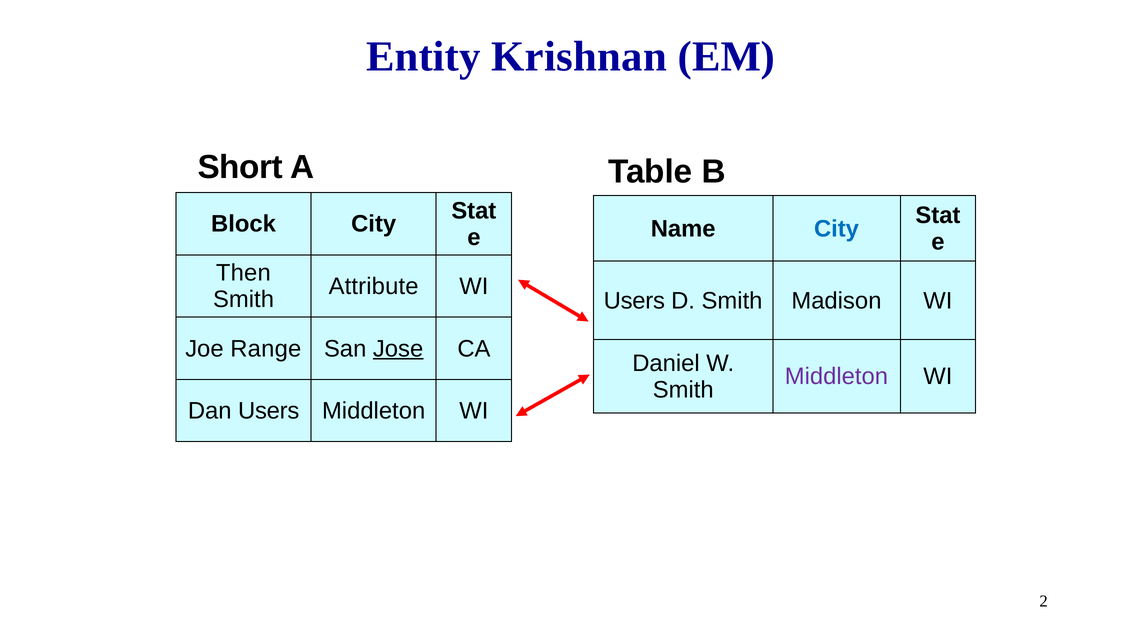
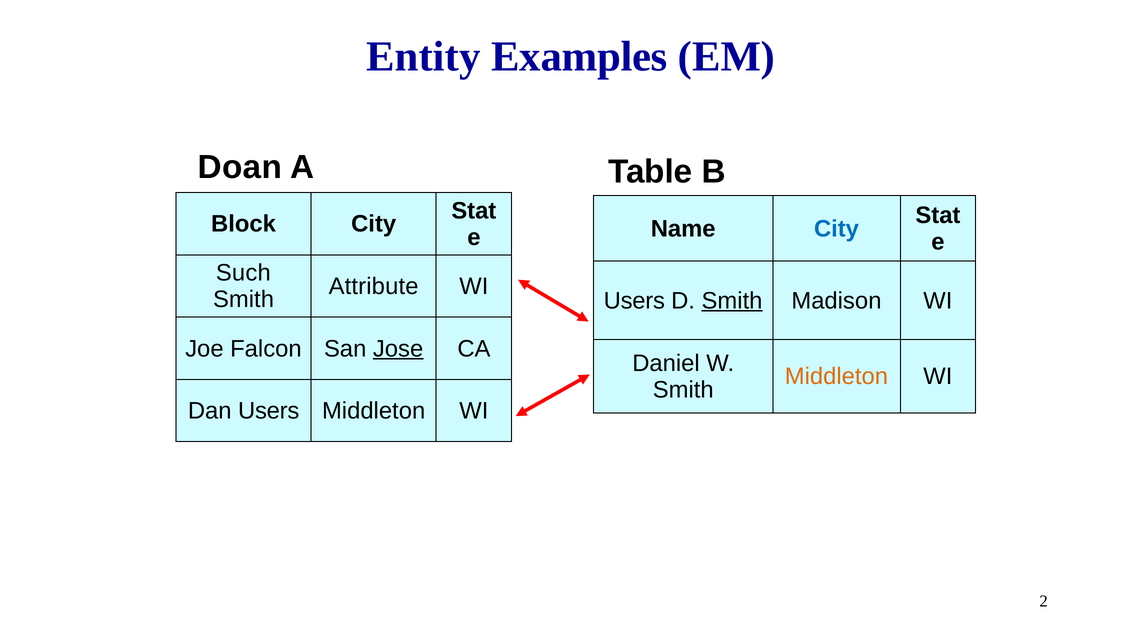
Krishnan: Krishnan -> Examples (579, 57)
Short: Short -> Doan (240, 167)
Then: Then -> Such (243, 273)
Smith underline: none -> present (732, 300)
Range: Range -> Falcon (266, 348)
Middleton colour: purple -> orange (836, 376)
